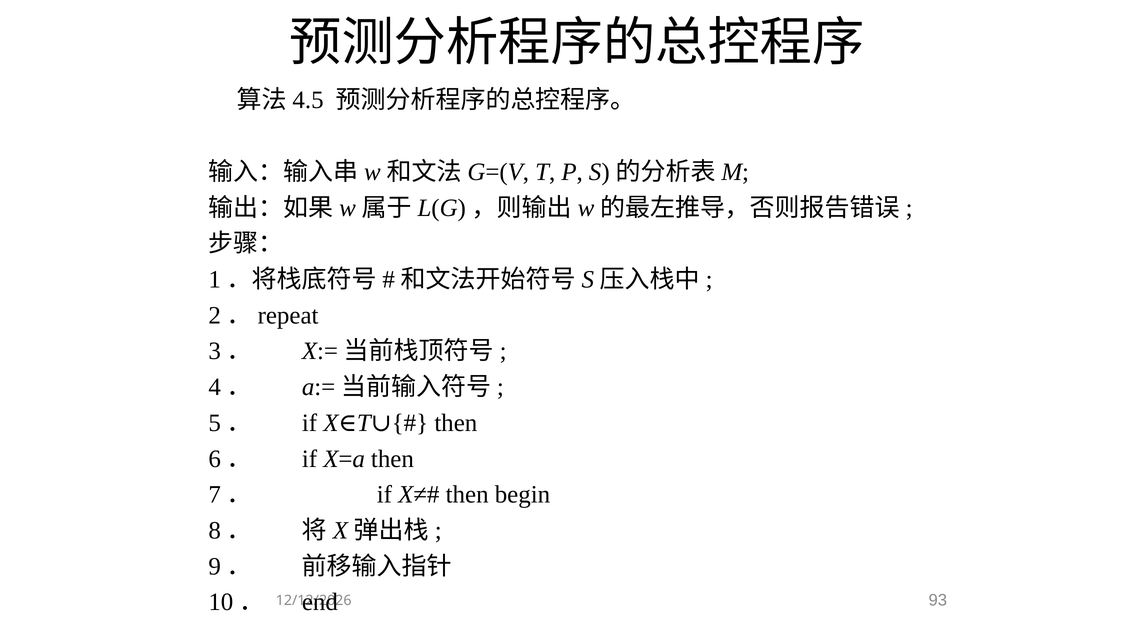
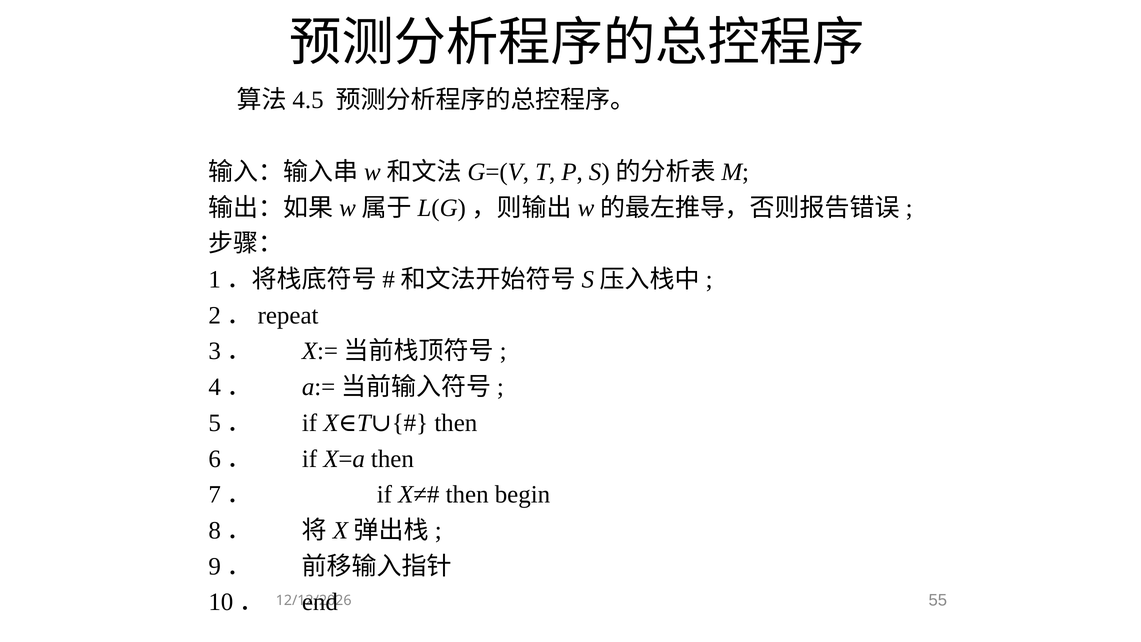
93: 93 -> 55 (938, 600)
